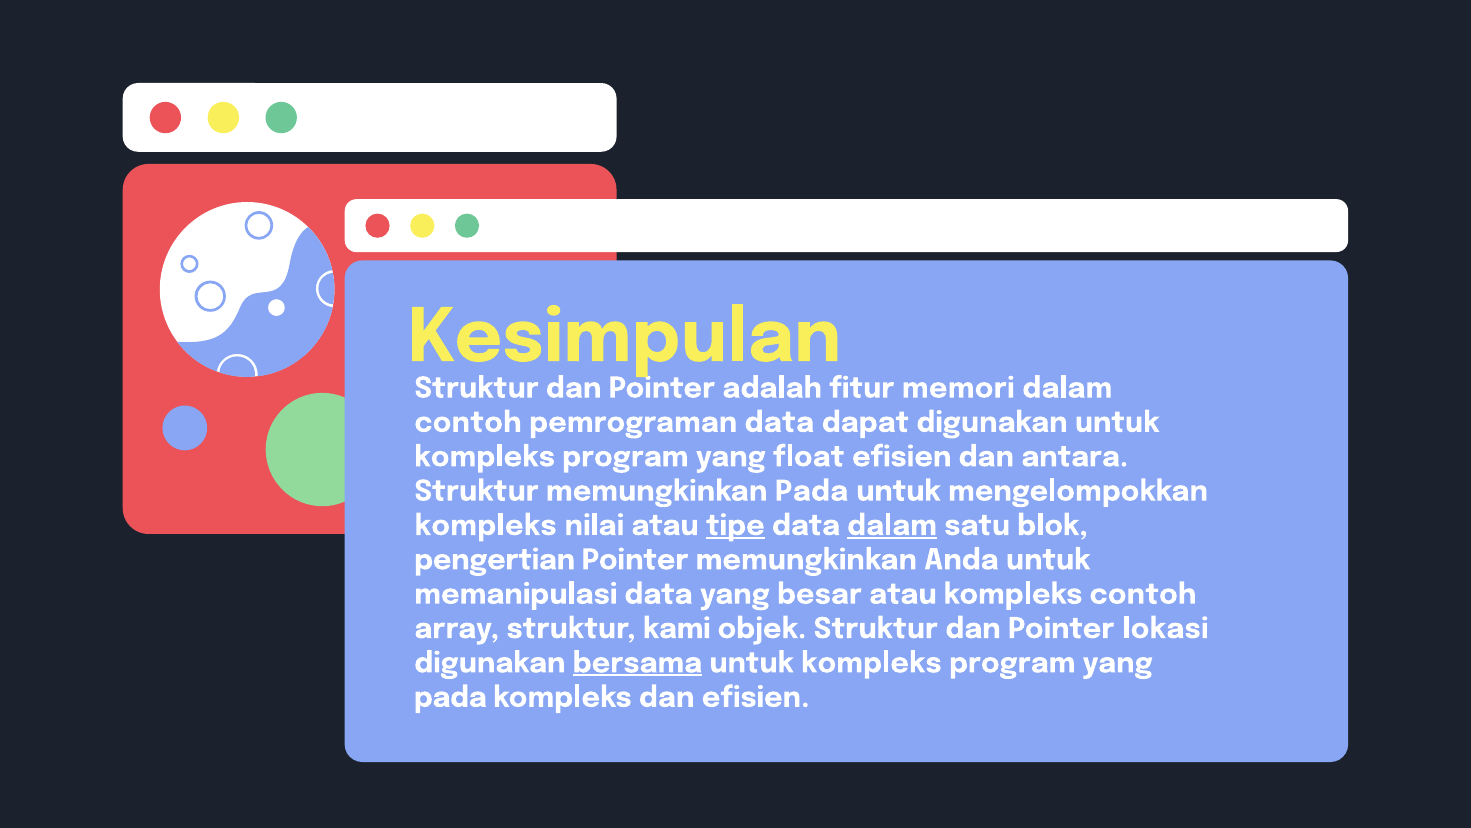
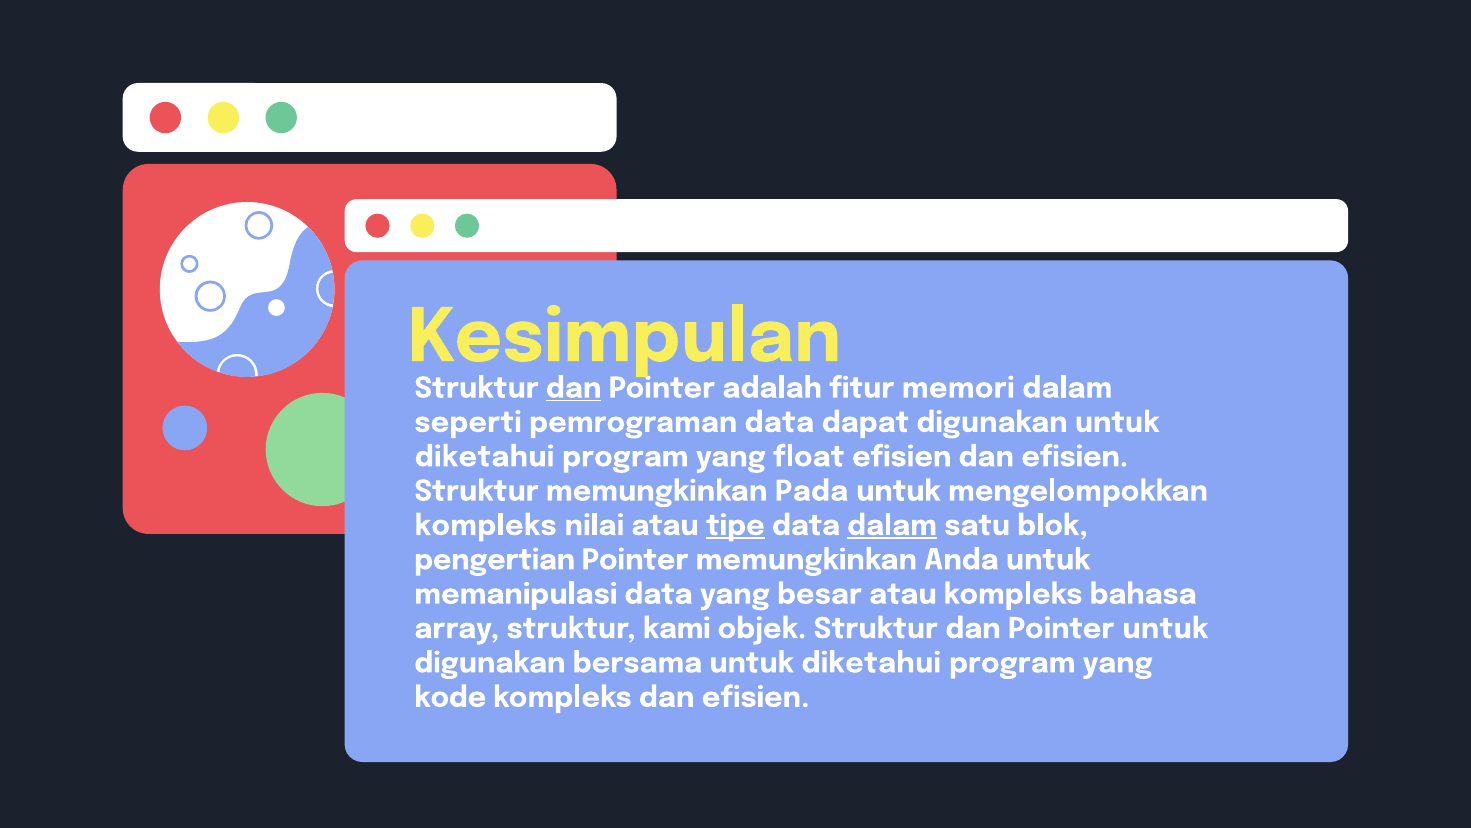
dan underline: none -> present (574, 388)
contoh: contoh -> seperti (468, 422)
kompleks: kompleks -> diketahui (485, 457)
efisien dan antara: antara -> efisien (1075, 457)
kompleks contoh: contoh -> bahasa (1143, 594)
Pointer lokasi: lokasi -> untuk (1165, 628)
bersama underline: present -> none (637, 663)
kompleks: kompleks -> diketahui (871, 663)
pada: pada -> kode (450, 697)
